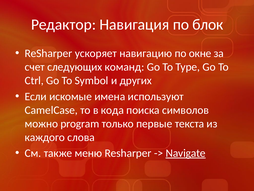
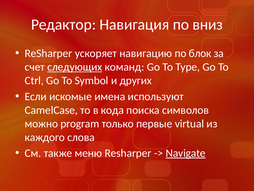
блок: блок -> вниз (208, 25)
окне: окне -> блок (200, 53)
следующих underline: none -> present (75, 67)
текста: текста -> virtual (189, 123)
